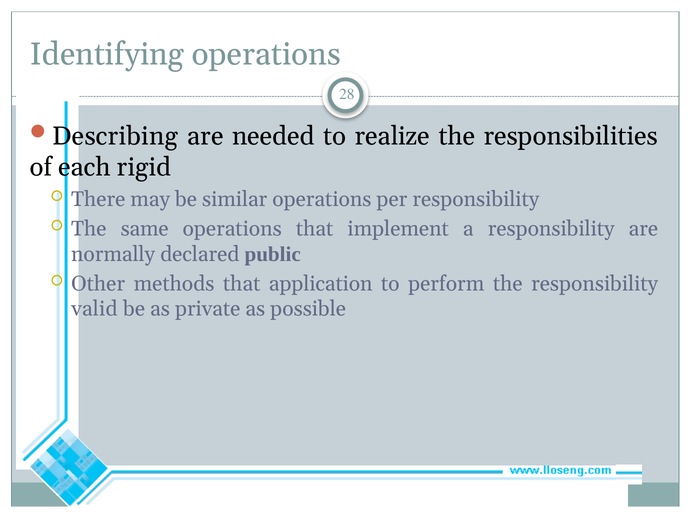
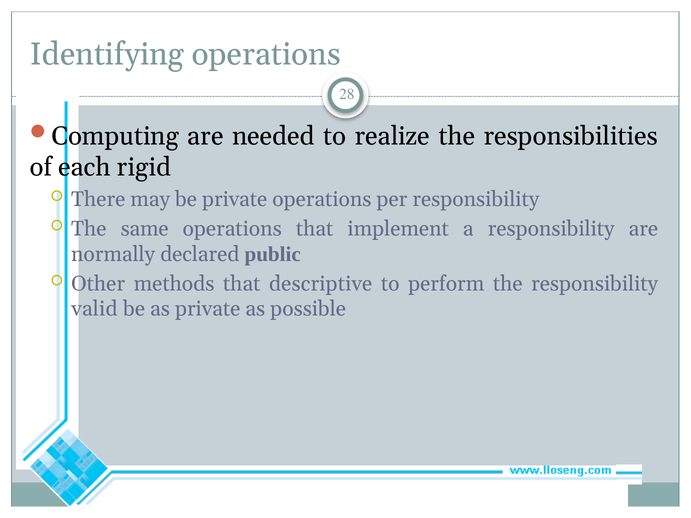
Describing: Describing -> Computing (115, 136)
be similar: similar -> private (235, 199)
application: application -> descriptive (321, 284)
